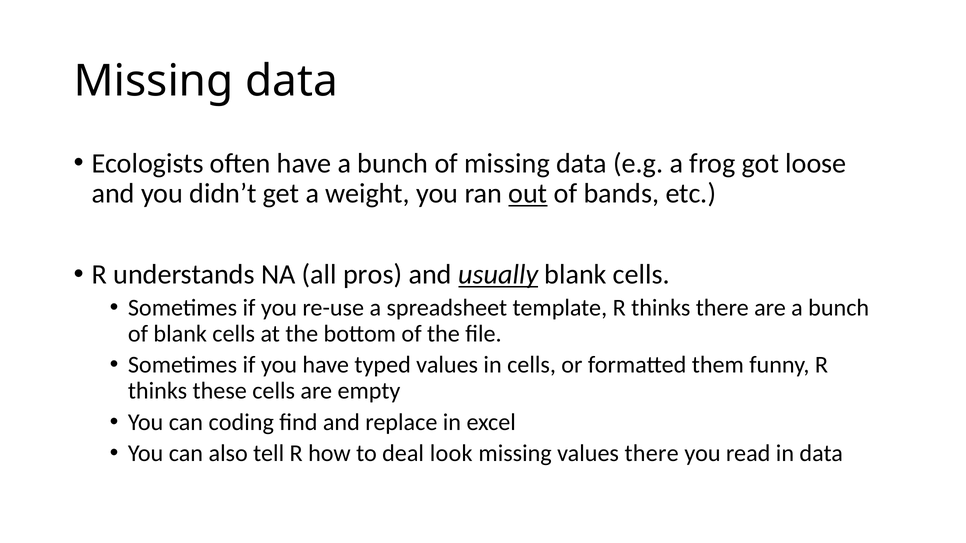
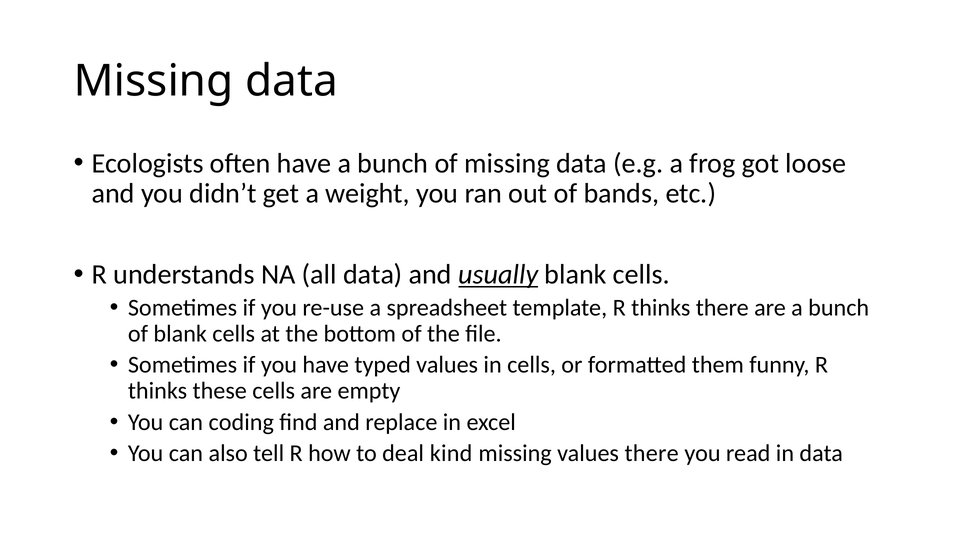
out underline: present -> none (528, 194)
all pros: pros -> data (373, 275)
look: look -> kind (451, 453)
